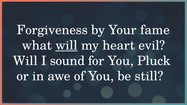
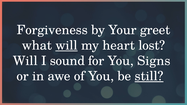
fame: fame -> greet (155, 30)
evil: evil -> lost (152, 45)
Pluck: Pluck -> Signs (154, 61)
still underline: none -> present (149, 76)
